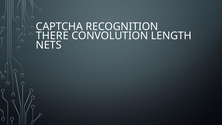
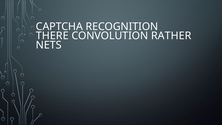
LENGTH: LENGTH -> RATHER (171, 36)
